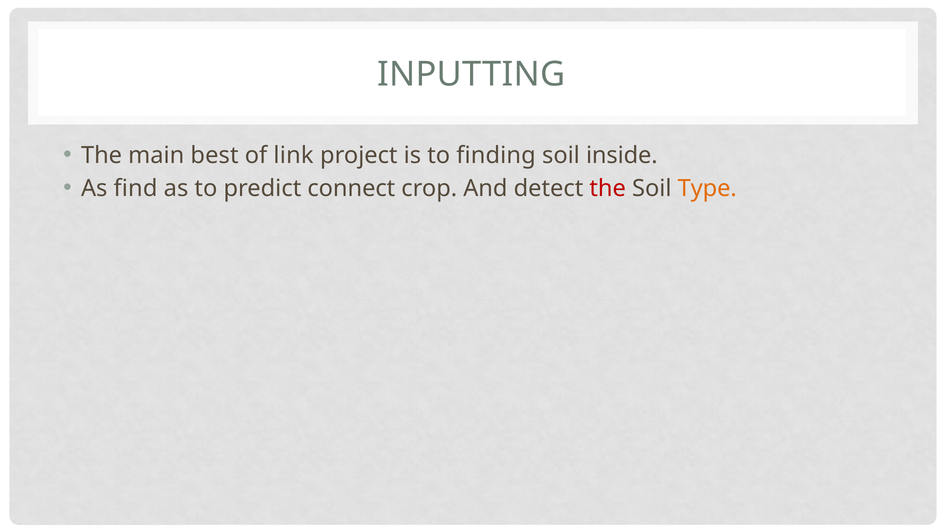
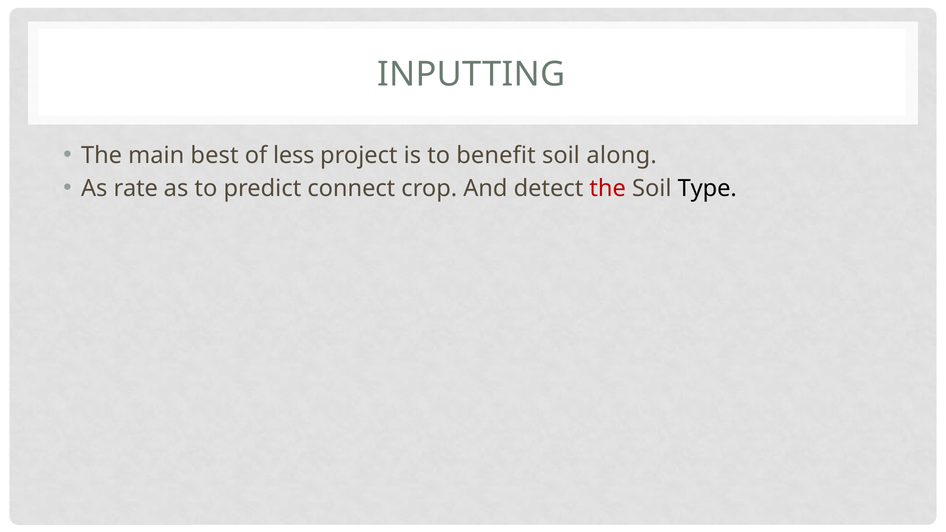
link: link -> less (294, 155)
finding: finding -> benefit (496, 155)
inside: inside -> along (622, 155)
find: find -> rate (136, 188)
Type colour: orange -> black (707, 188)
